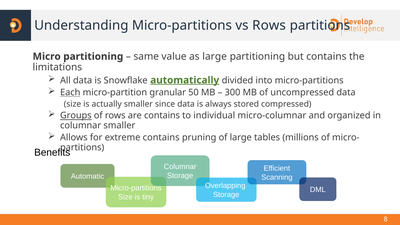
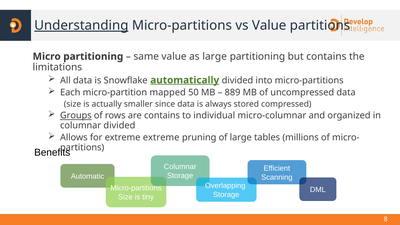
Understanding underline: none -> present (81, 25)
vs Rows: Rows -> Value (269, 25)
Each underline: present -> none (70, 93)
granular: granular -> mapped (168, 93)
300: 300 -> 889 (232, 93)
columnar smaller: smaller -> divided (119, 126)
extreme contains: contains -> extreme (161, 138)
